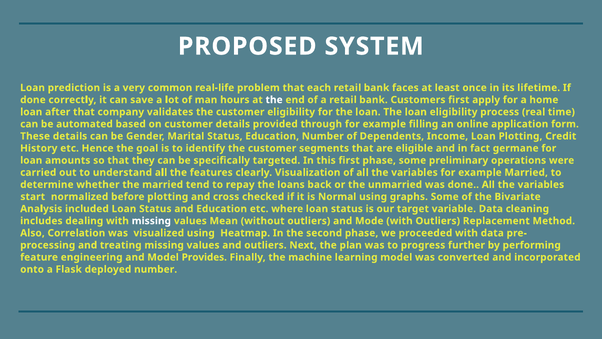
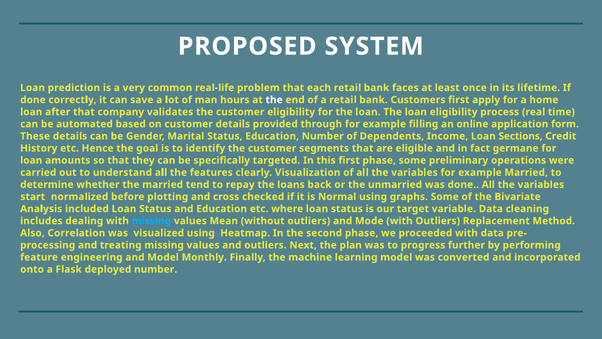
Loan Plotting: Plotting -> Sections (521, 136)
missing colour: white -> light blue (151, 221)
Provides: Provides -> Monthly (204, 257)
